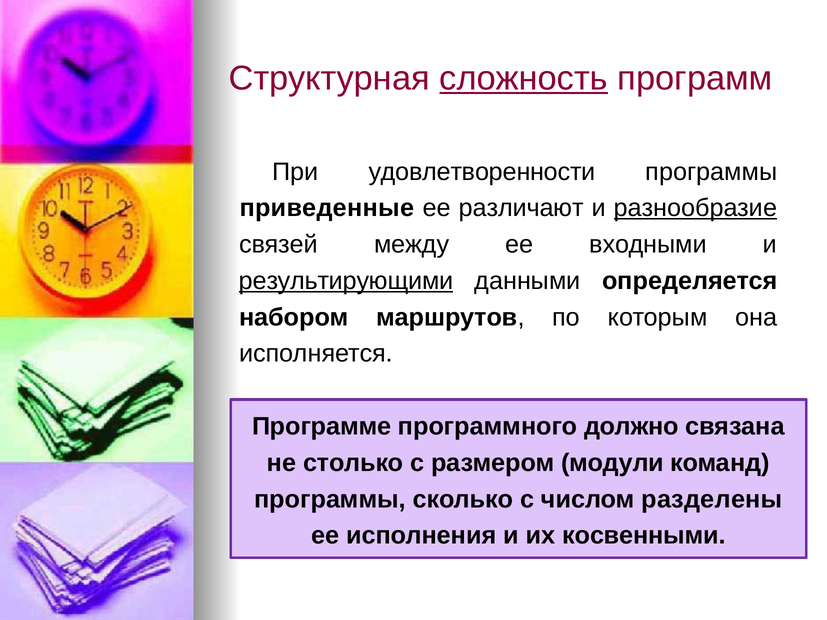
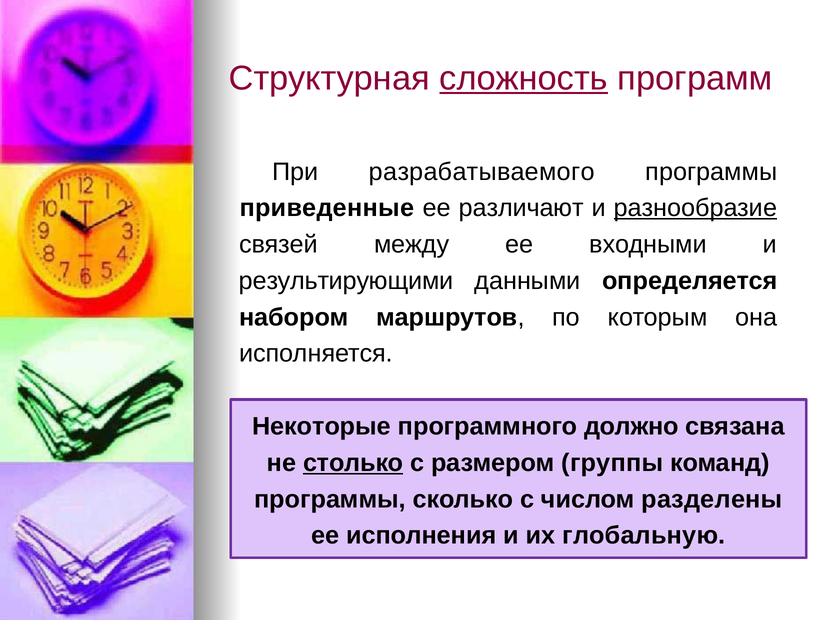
удовлетворенности: удовлетворенности -> разрабатываемого (482, 172)
результирующими underline: present -> none (346, 281)
Программе: Программе -> Некоторые (321, 427)
столько underline: none -> present (353, 463)
модули: модули -> группы (612, 463)
косвенными: косвенными -> глобальную (644, 536)
